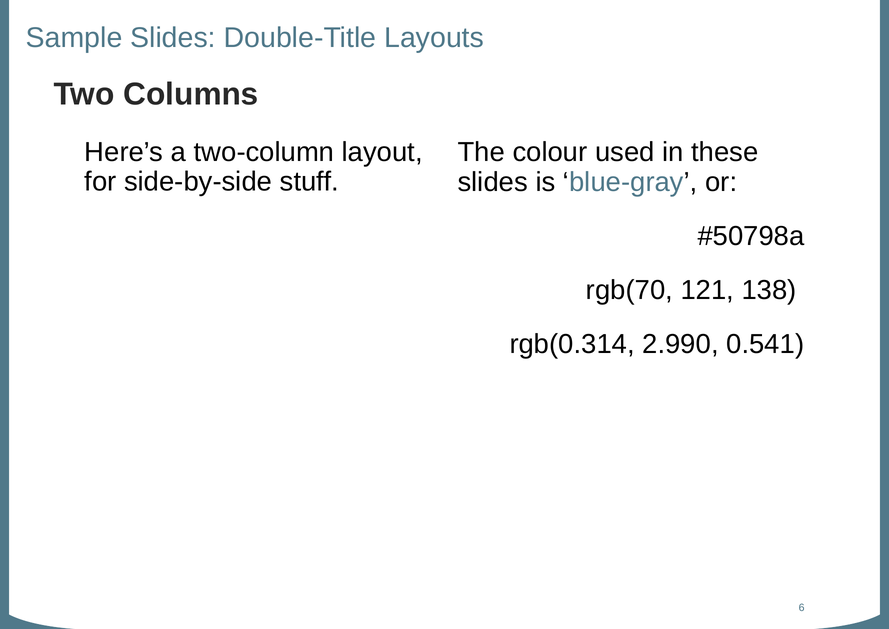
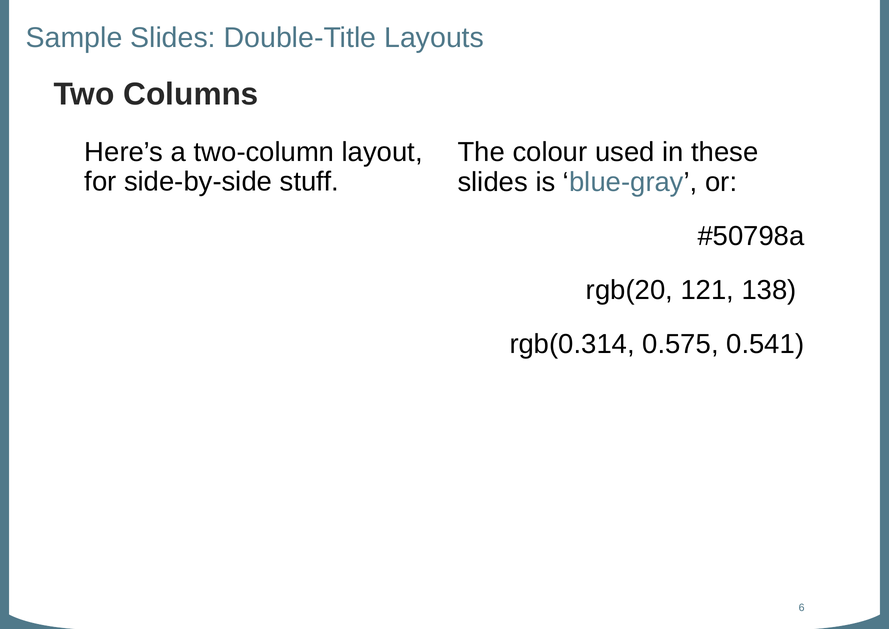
rgb(70: rgb(70 -> rgb(20 (629, 290)
2.990: 2.990 -> 0.575 (680, 344)
